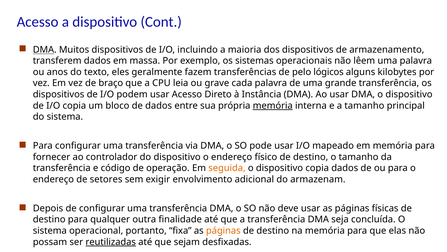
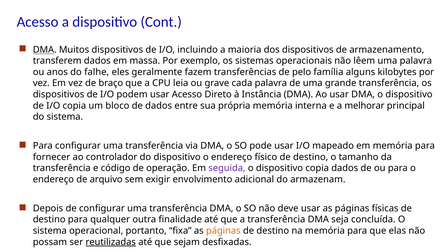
texto: texto -> falhe (97, 72)
lógicos: lógicos -> família (328, 72)
memória underline: present -> none (273, 105)
a tamanho: tamanho -> melhorar (364, 105)
seguida colour: orange -> purple (227, 168)
setores: setores -> arquivo (106, 179)
